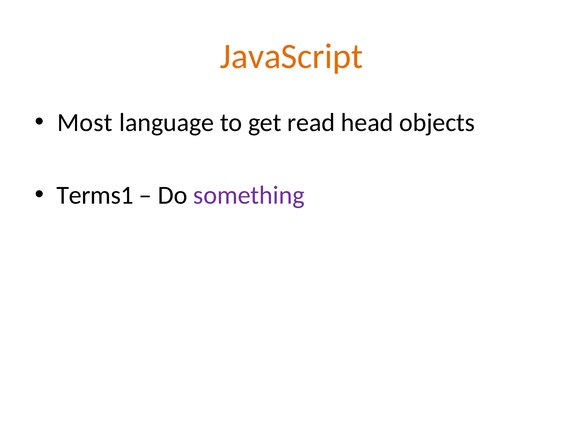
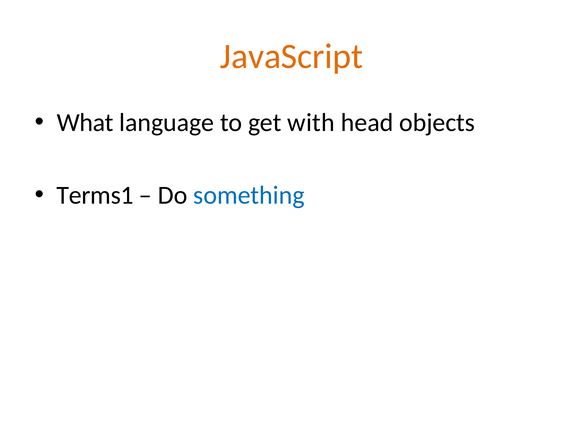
Most: Most -> What (85, 122)
read: read -> with (311, 122)
something colour: purple -> blue (249, 195)
